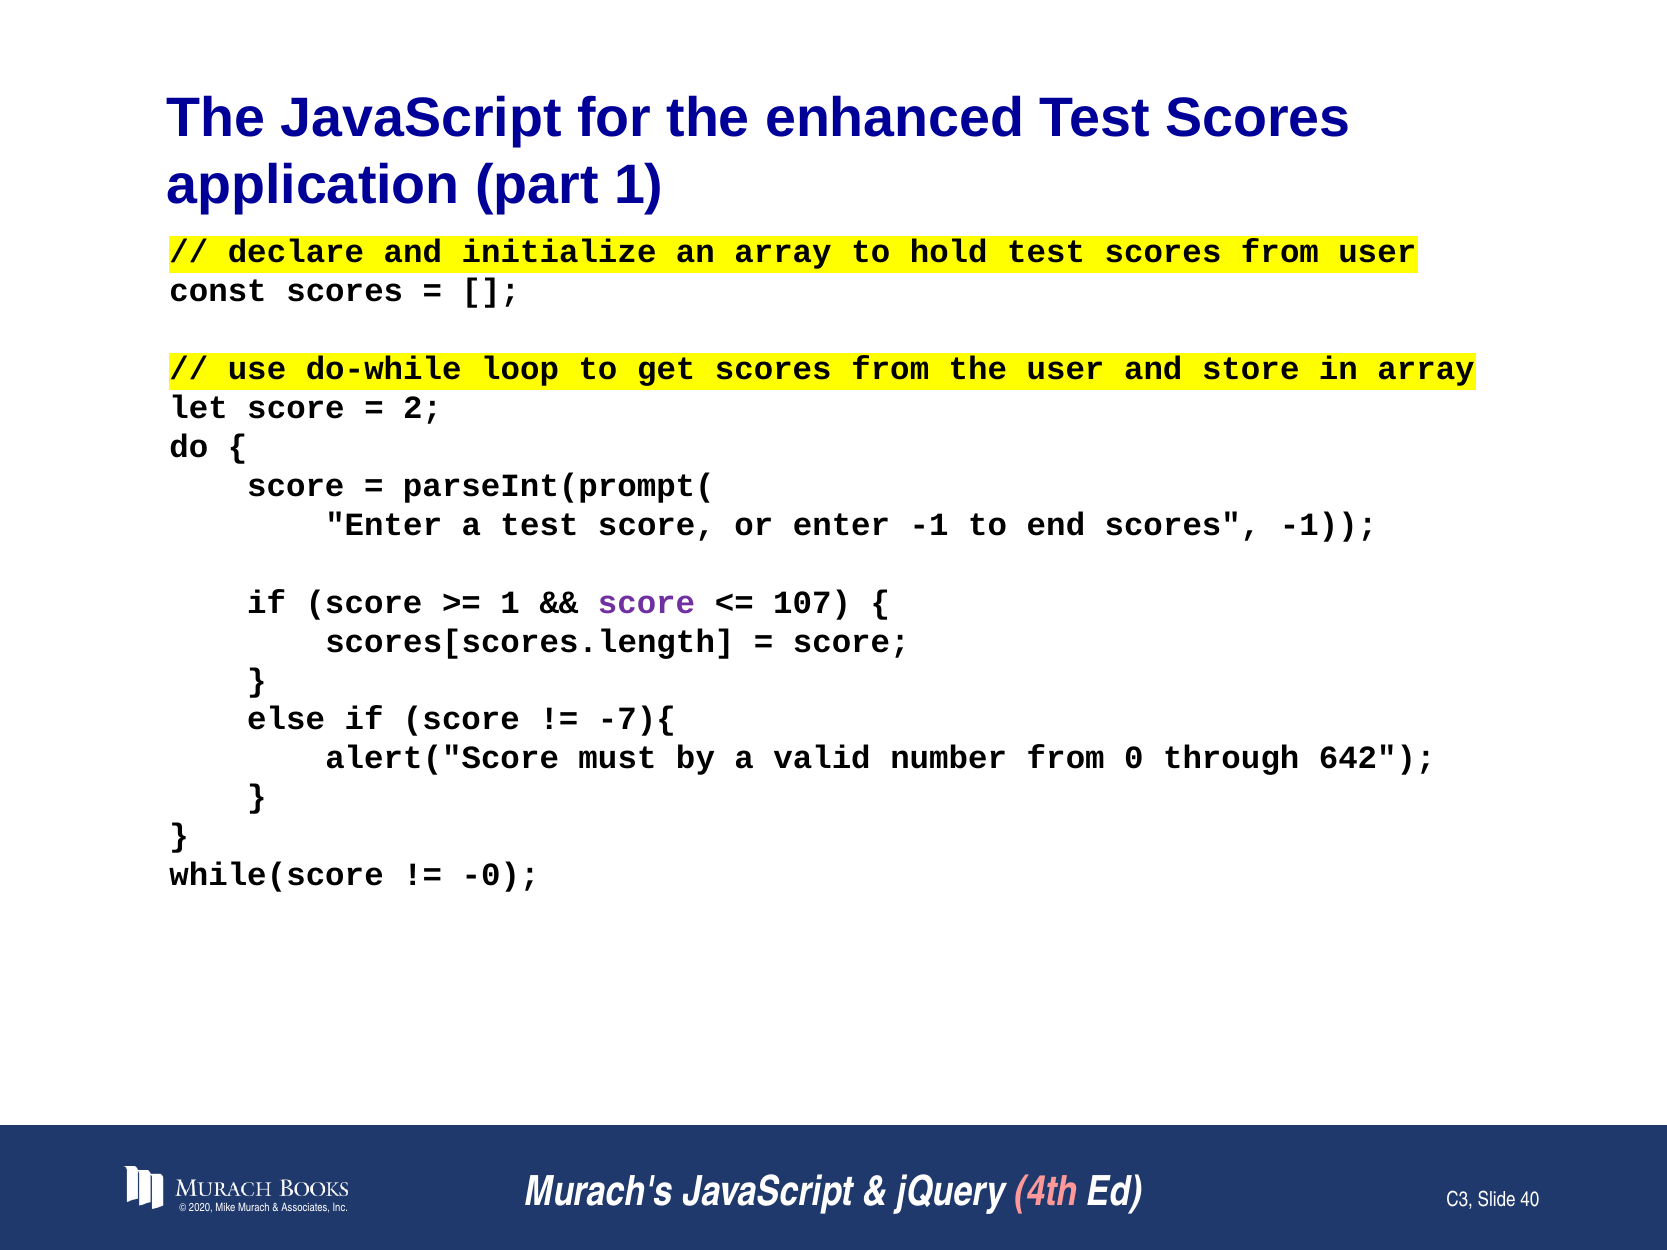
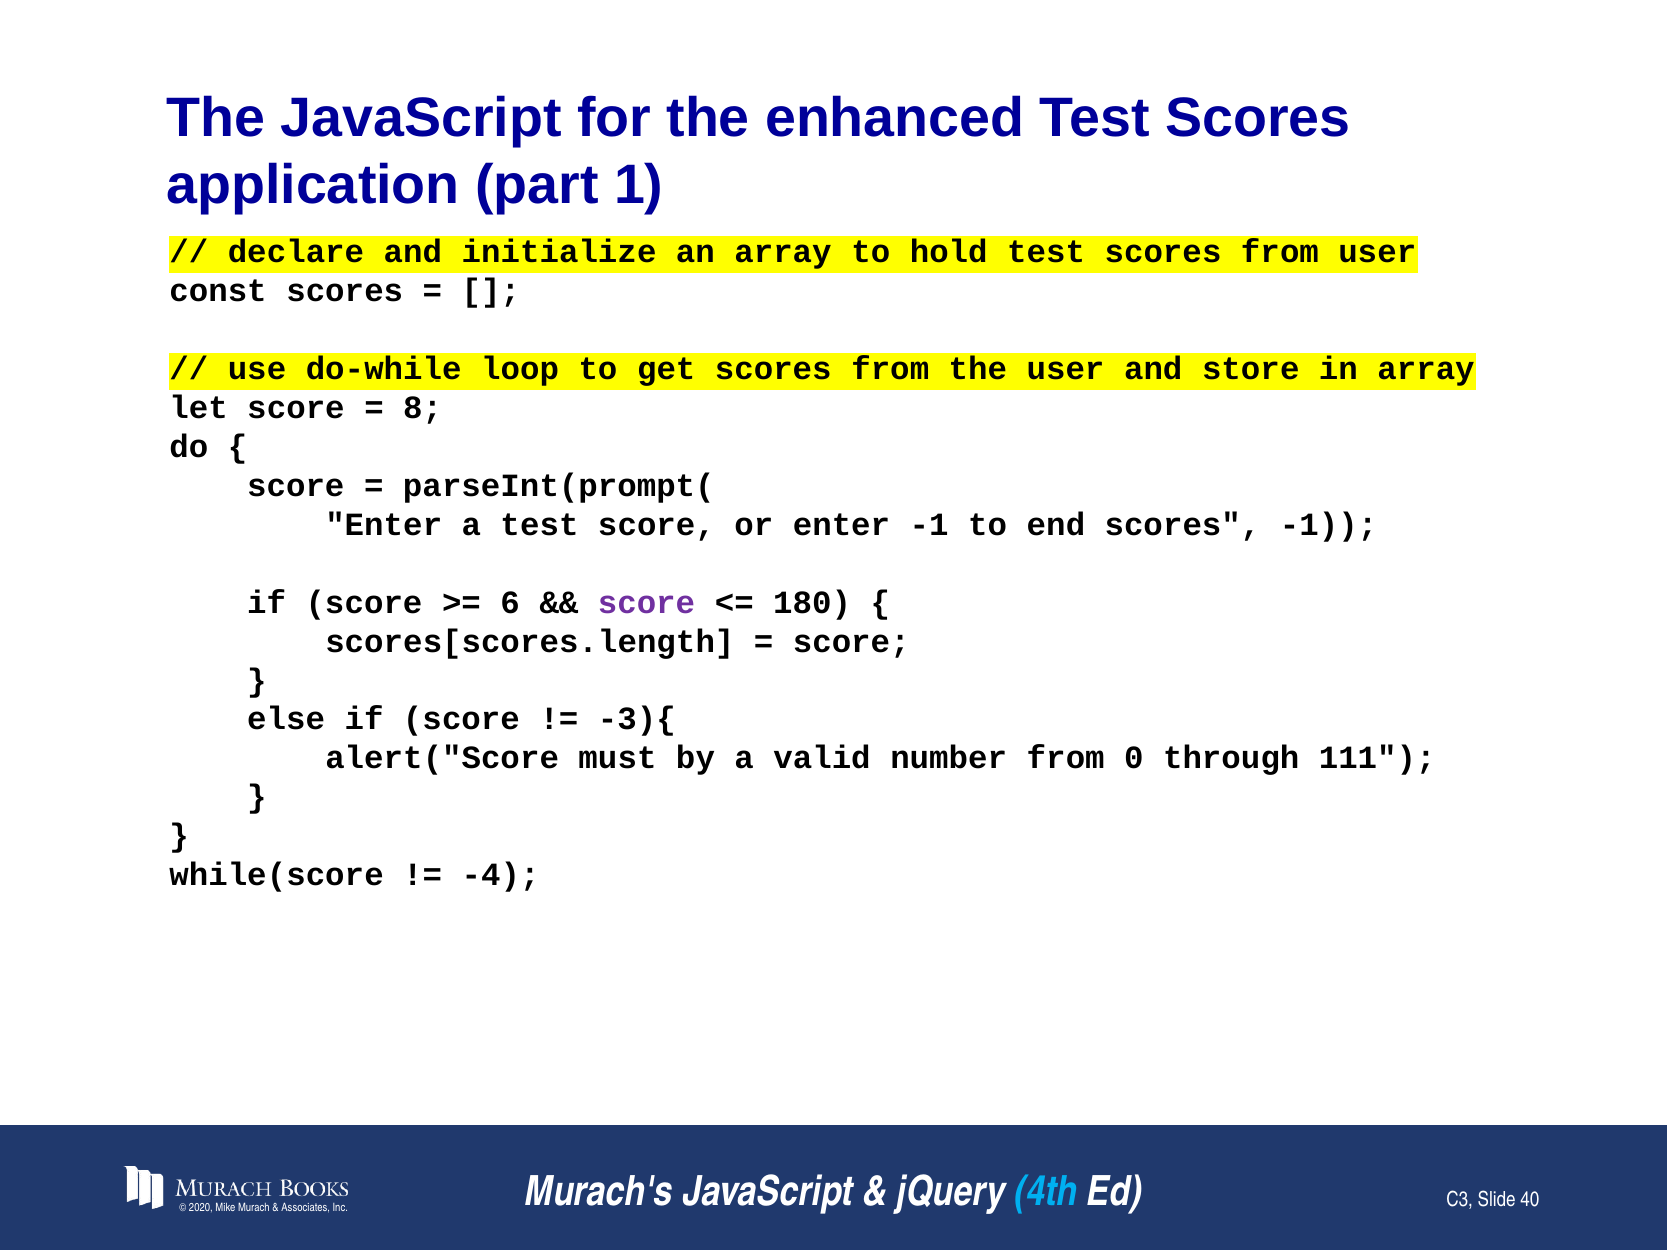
2: 2 -> 8 (423, 408)
1: 1 -> 6 (510, 603)
107: 107 -> 180 (812, 603)
-7){: -7){ -> -3){ (637, 719)
642: 642 -> 111 (1377, 758)
-0: -0 -> -4 (501, 875)
4th colour: pink -> light blue (1046, 1192)
